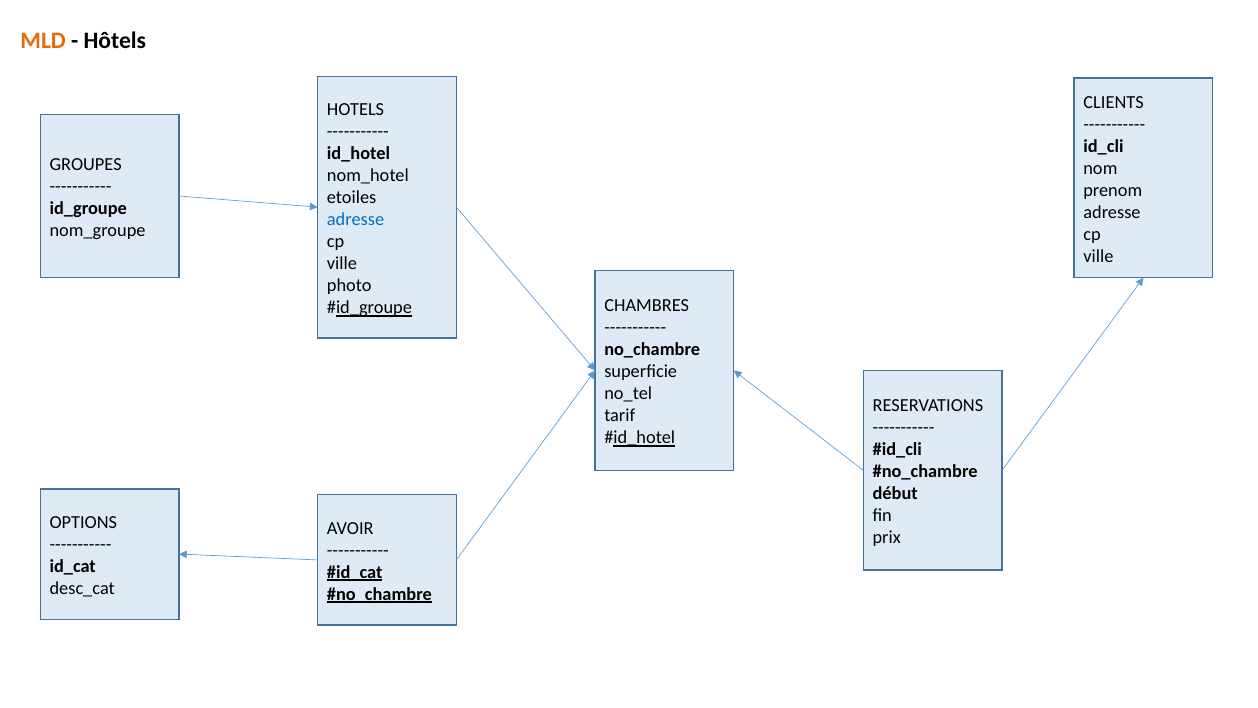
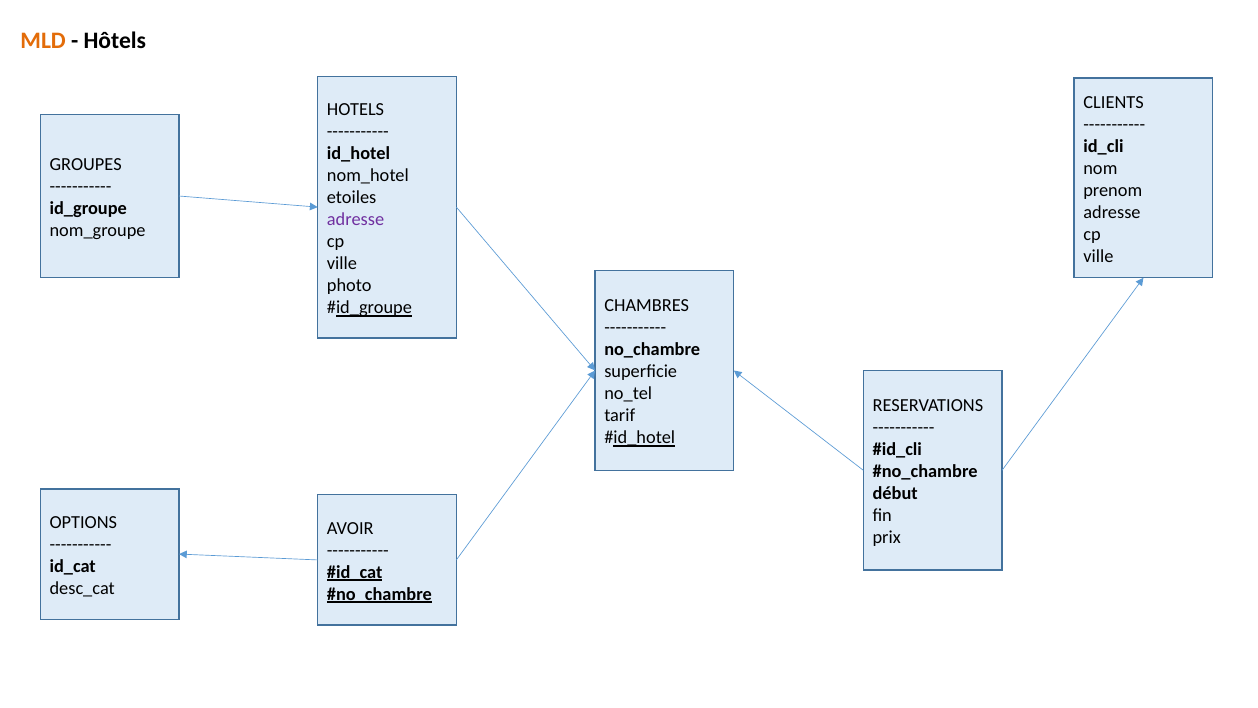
adresse colour: blue -> purple (356, 219)
